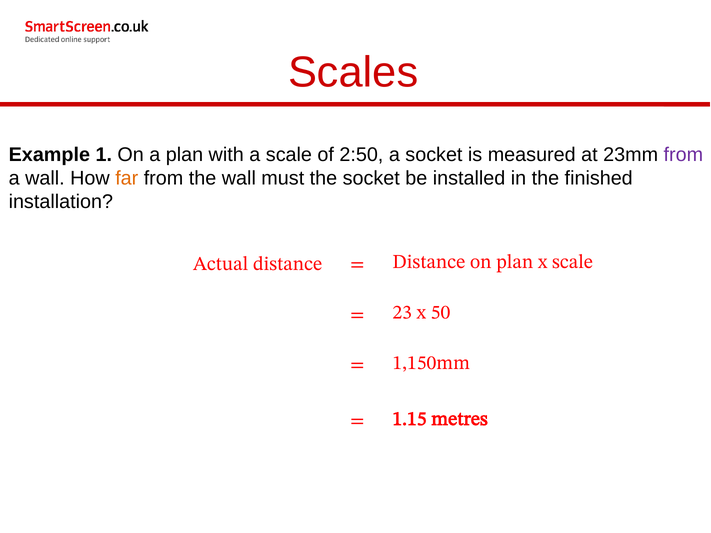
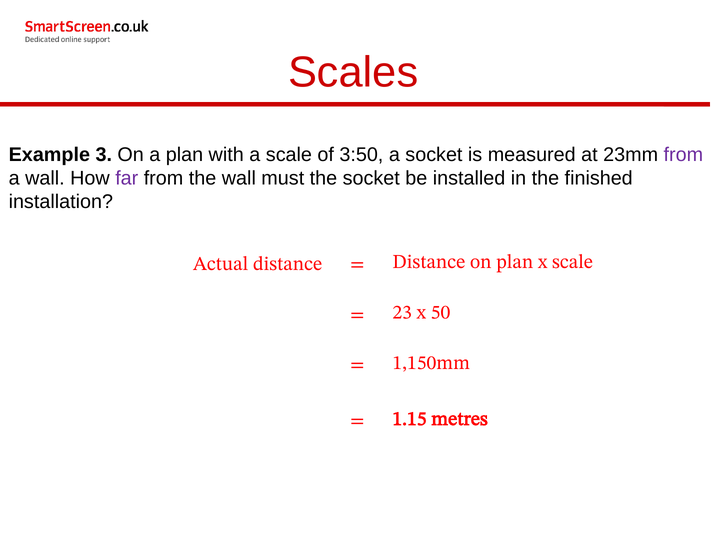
1: 1 -> 3 (104, 155)
2:50: 2:50 -> 3:50 (361, 155)
far colour: orange -> purple (127, 178)
